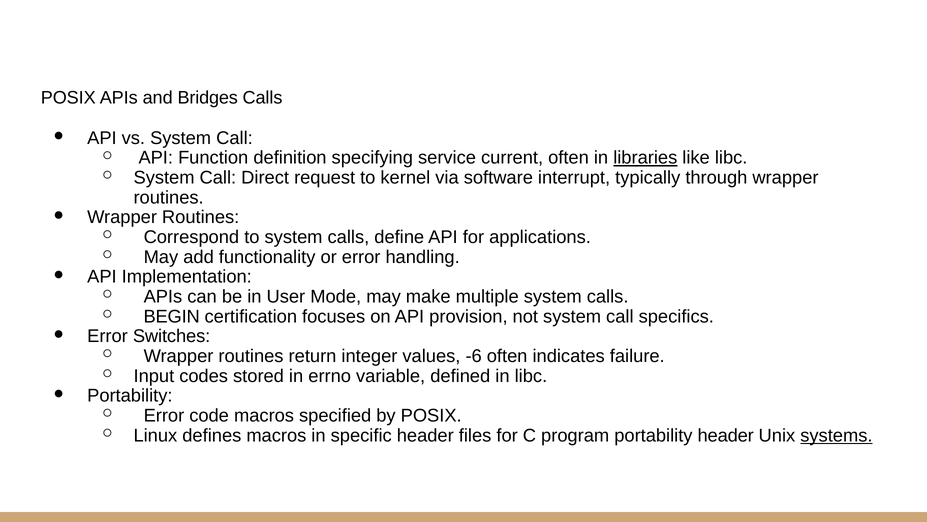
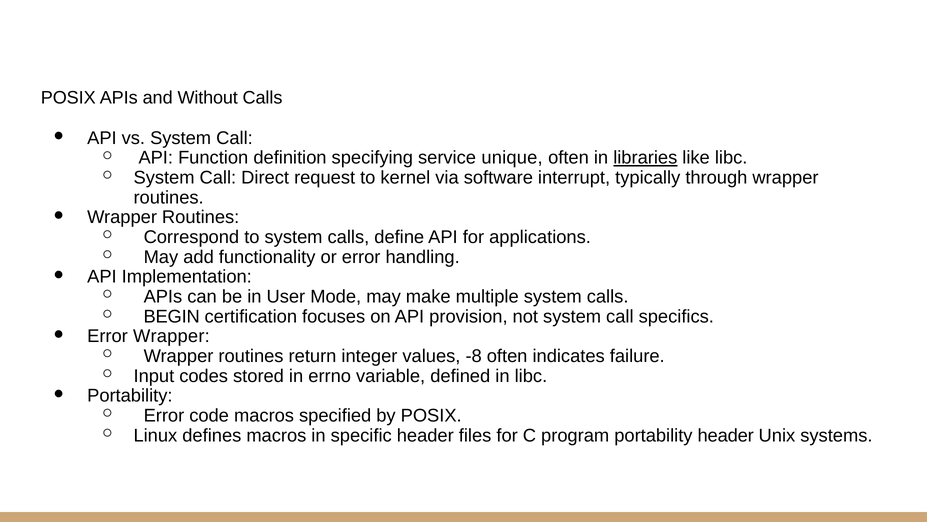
Bridges: Bridges -> Without (208, 97)
current: current -> unique (512, 158)
Error Switches: Switches -> Wrapper (171, 336)
-6: -6 -> -8 (474, 356)
systems underline: present -> none (836, 435)
